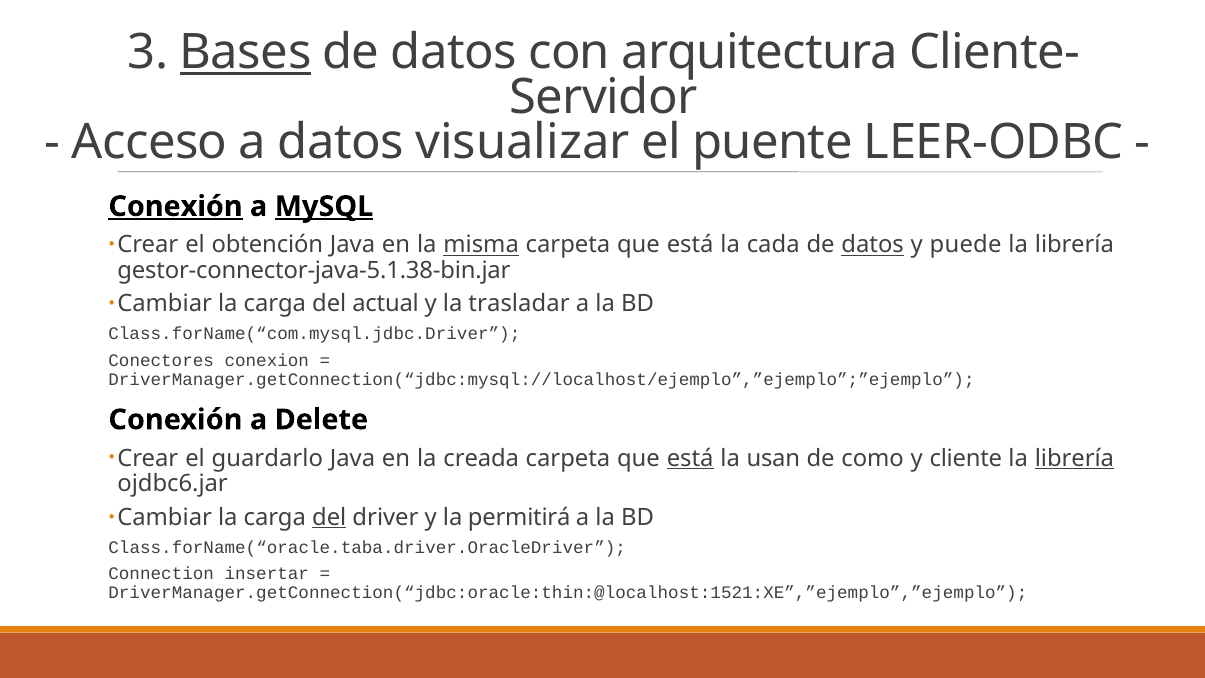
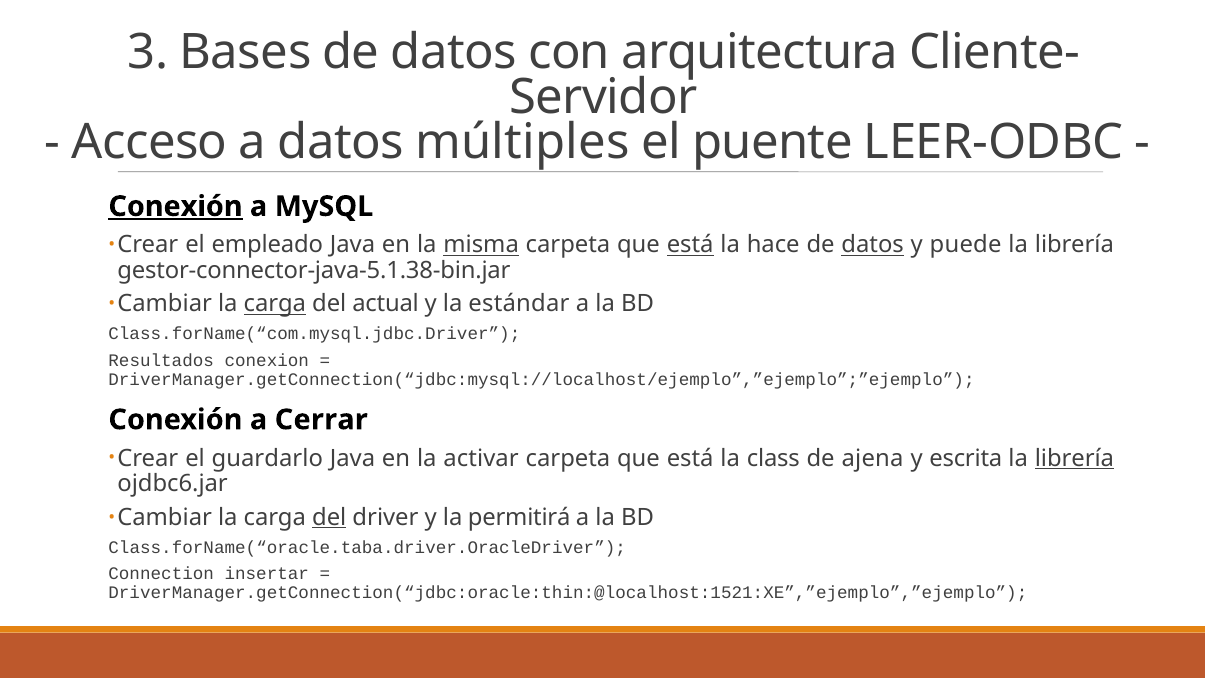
Bases underline: present -> none (246, 53)
visualizar: visualizar -> múltiples (522, 142)
MySQL underline: present -> none (324, 206)
obtención: obtención -> empleado (267, 245)
está underline: none -> present (690, 245)
cada: cada -> hace (773, 245)
carga underline: none -> present (275, 304)
trasladar: trasladar -> estándar (519, 304)
Conectores: Conectores -> Resultados (161, 361)
Delete: Delete -> Cerrar (321, 420)
creada: creada -> activar (481, 458)
está underline: present -> none (690, 458)
usan: usan -> class (773, 458)
como: como -> ajena (873, 458)
cliente: cliente -> escrita (966, 458)
